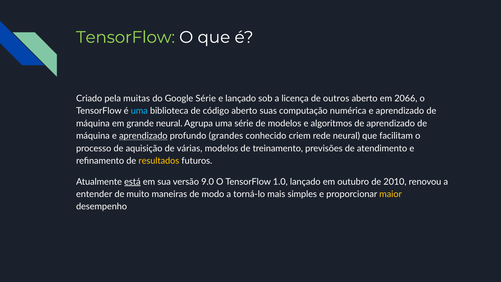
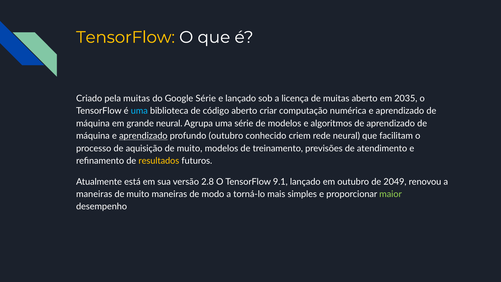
TensorFlow colour: light green -> yellow (126, 37)
de outros: outros -> muitas (336, 98)
2066: 2066 -> 2035 (406, 98)
suas: suas -> criar (268, 111)
profundo grandes: grandes -> outubro (226, 136)
aquisição de várias: várias -> muito (190, 148)
está underline: present -> none (132, 182)
9.0: 9.0 -> 2.8 (208, 182)
1.0: 1.0 -> 9.1 (280, 182)
2010: 2010 -> 2049 (395, 182)
entender: entender -> maneiras (94, 194)
maior colour: yellow -> light green (391, 194)
